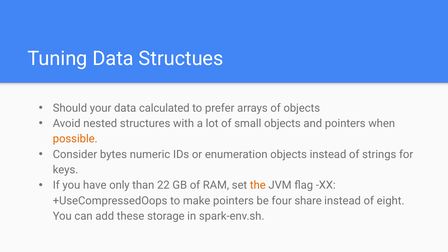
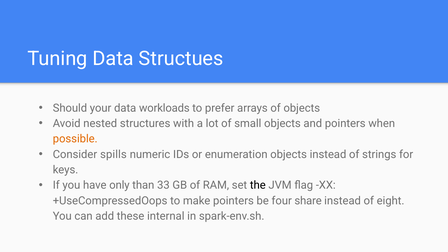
calculated: calculated -> workloads (164, 108)
bytes: bytes -> spills (113, 154)
22: 22 -> 33 (163, 185)
the colour: orange -> black (258, 185)
storage: storage -> internal (166, 216)
